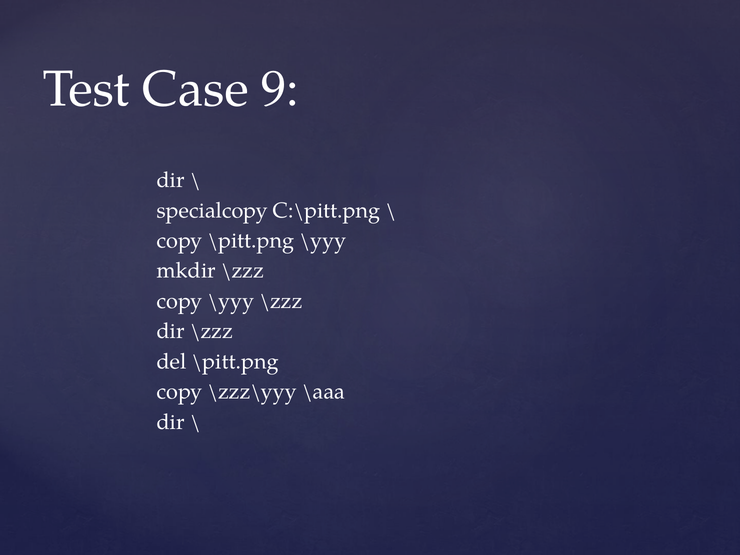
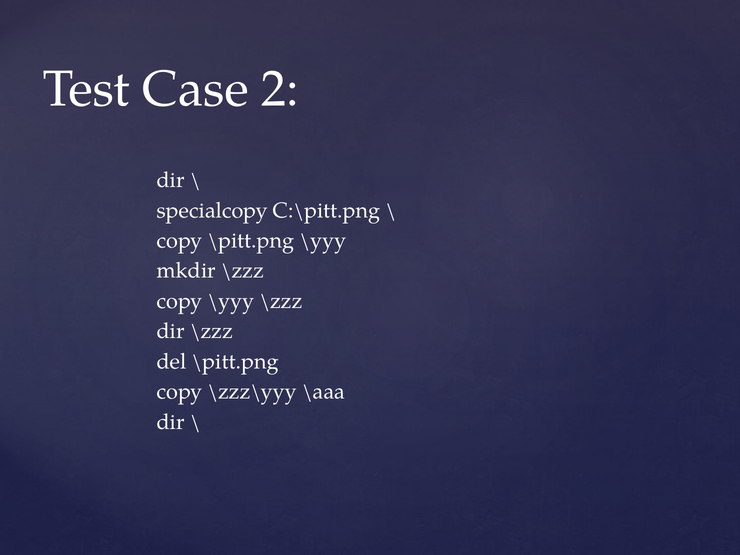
9: 9 -> 2 (280, 89)
